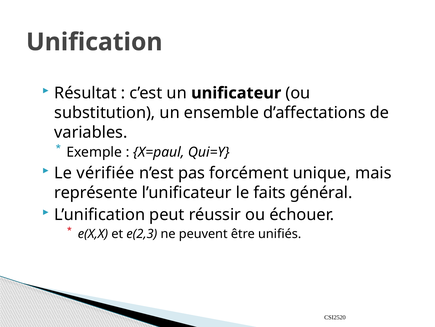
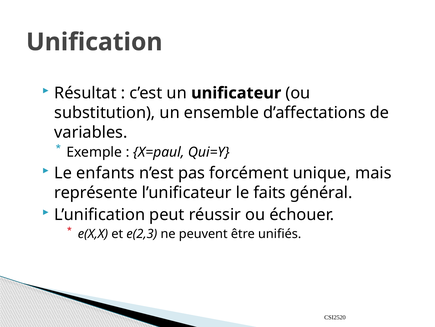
vérifiée: vérifiée -> enfants (106, 173)
